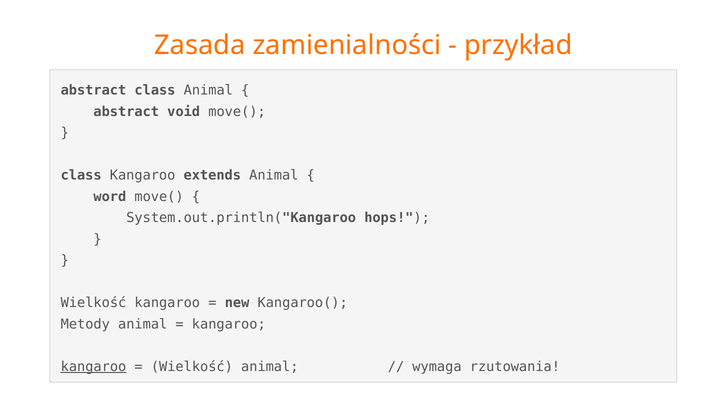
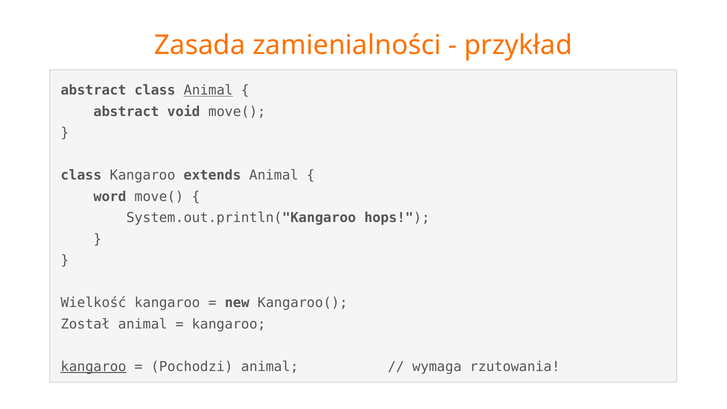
Animal underline: none -> present (208, 90)
Metody: Metody -> Został (85, 324)
Wielkość: Wielkość -> Pochodzi (192, 367)
